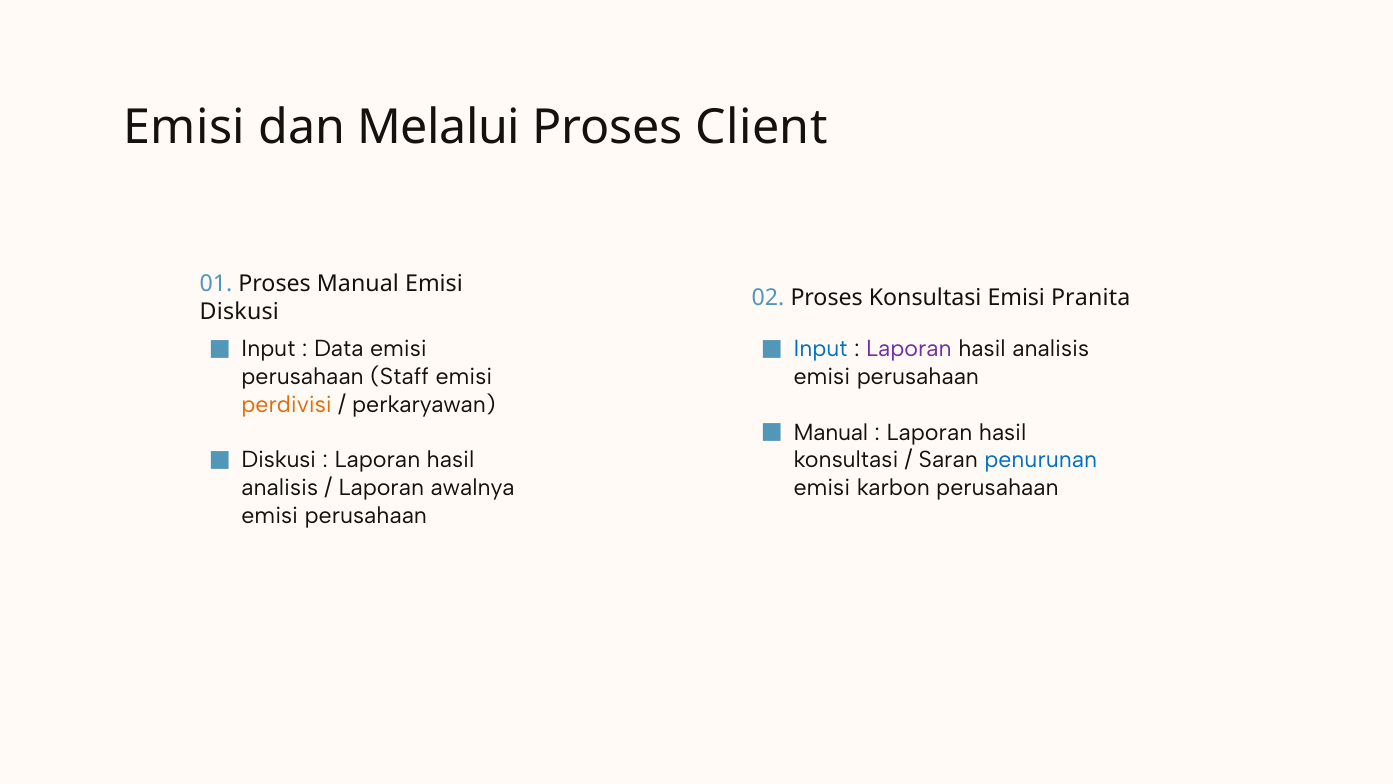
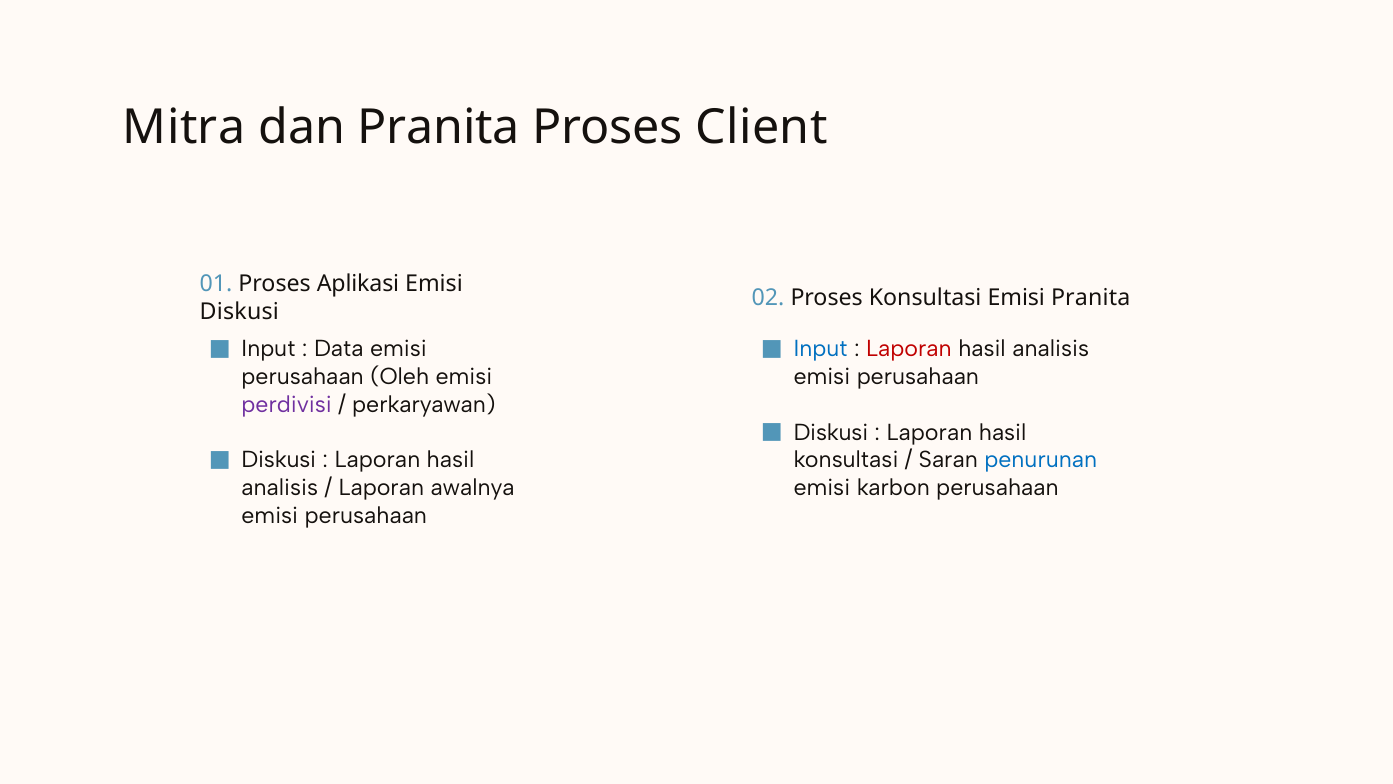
Emisi: Emisi -> Mitra (184, 128)
dan Melalui: Melalui -> Pranita (439, 128)
Proses Manual: Manual -> Aplikasi (358, 284)
Laporan colour: purple -> red (909, 349)
Staff: Staff -> Oleh (400, 376)
perdivisi colour: orange -> purple (287, 404)
Manual: Manual -> Diskusi (831, 432)
